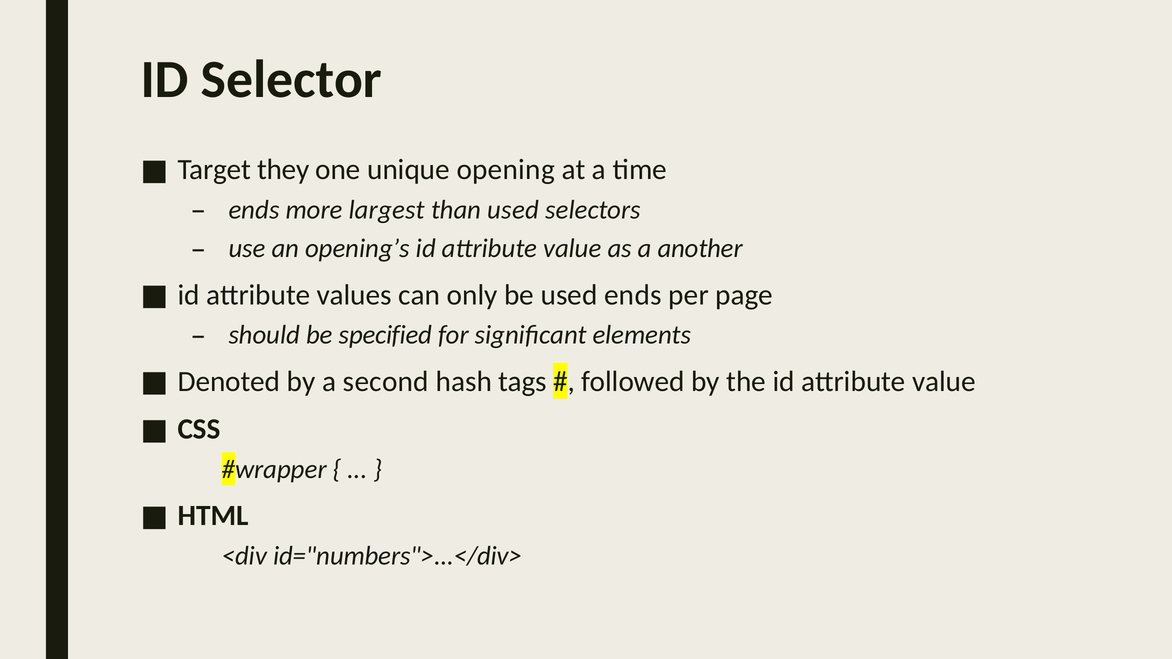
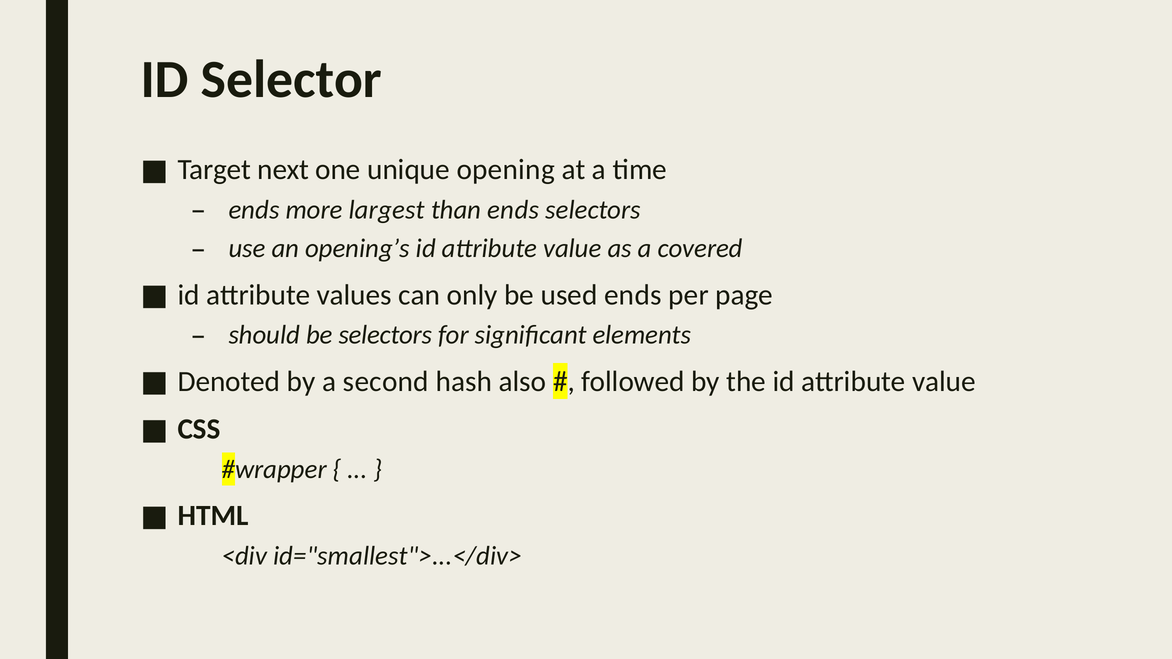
they: they -> next (283, 170)
than used: used -> ends (513, 210)
another: another -> covered (700, 249)
be specified: specified -> selectors (386, 335)
tags: tags -> also (522, 381)
id="numbers">...</div>: id="numbers">...</div> -> id="smallest">...</div> (397, 556)
